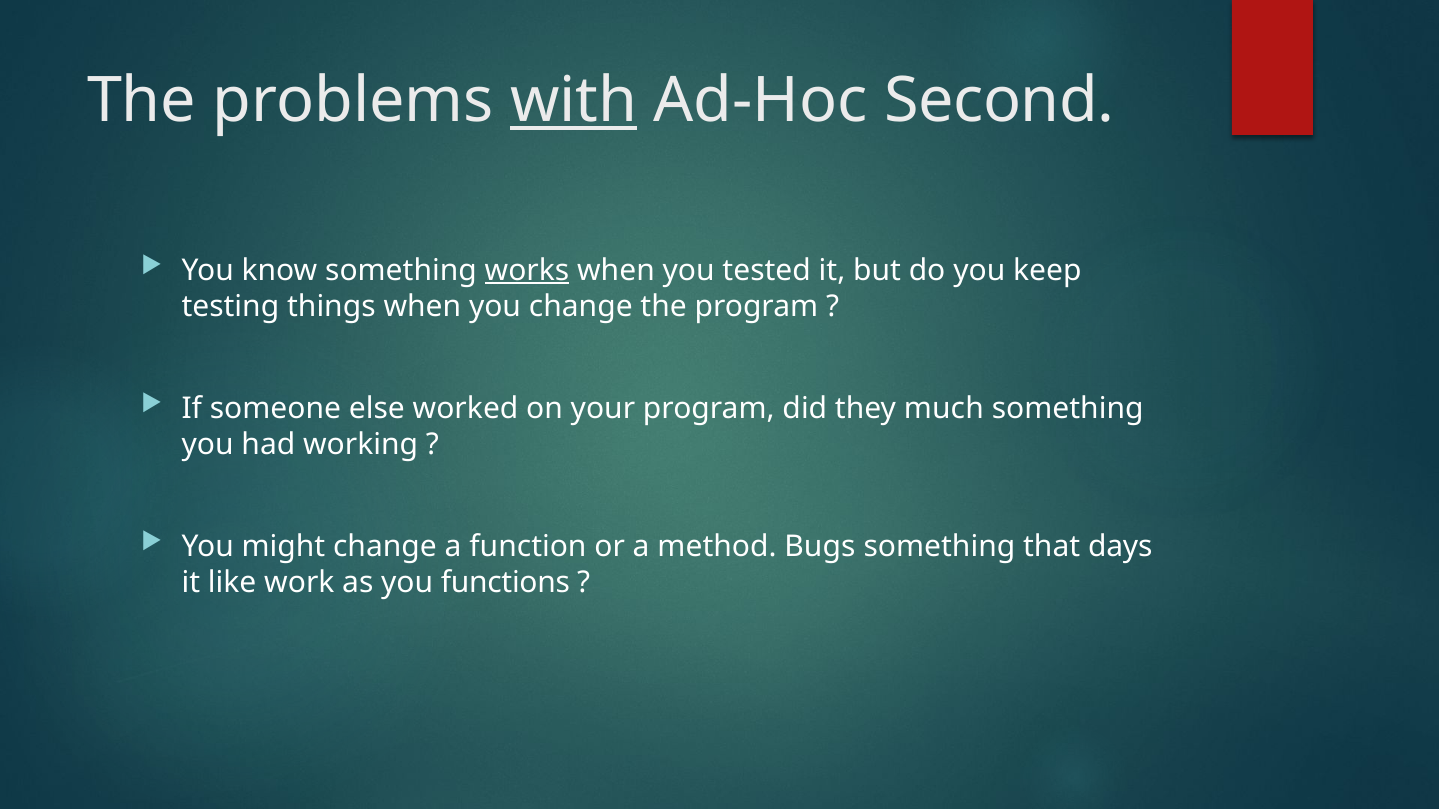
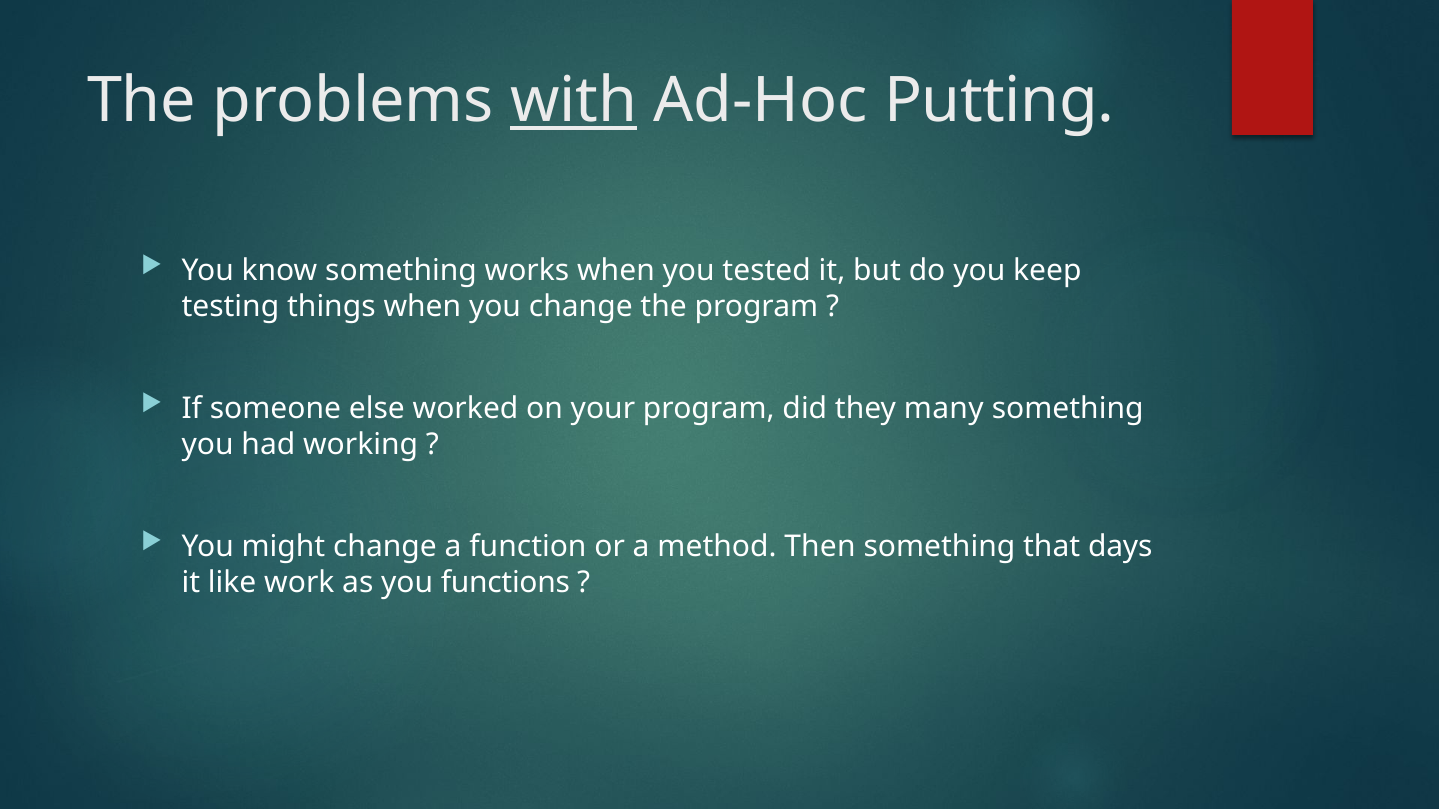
Second: Second -> Putting (999, 101)
works underline: present -> none (527, 270)
much: much -> many (944, 408)
Bugs: Bugs -> Then (820, 547)
